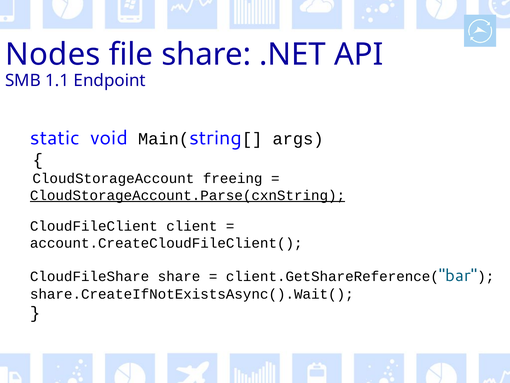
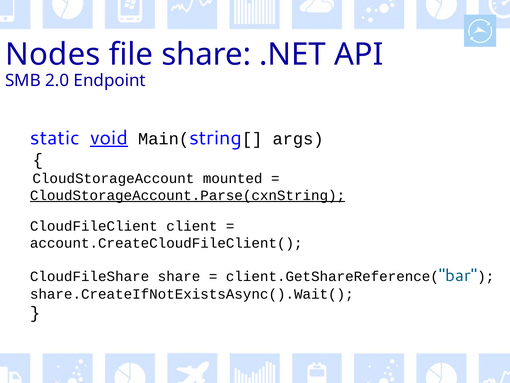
1.1: 1.1 -> 2.0 (57, 81)
void underline: none -> present (109, 138)
freeing: freeing -> mounted (233, 178)
